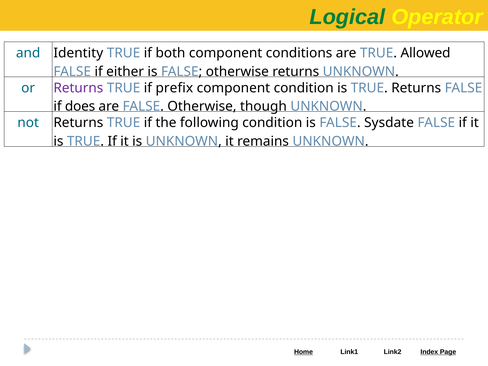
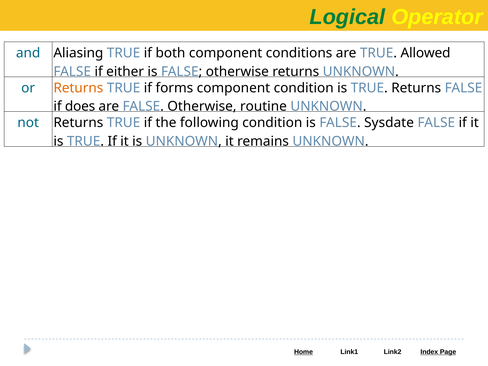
Identity: Identity -> Aliasing (78, 53)
Returns colour: purple -> orange (78, 88)
prefix: prefix -> forms (174, 88)
though: though -> routine (263, 106)
